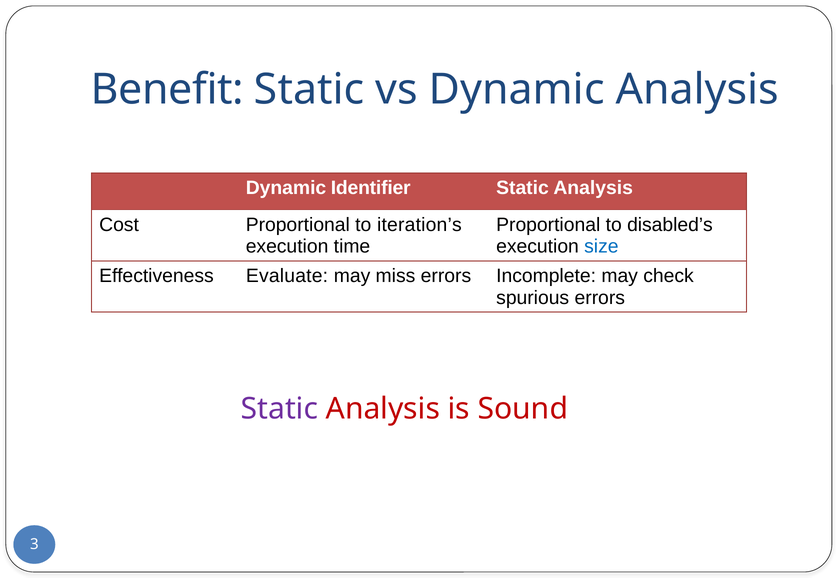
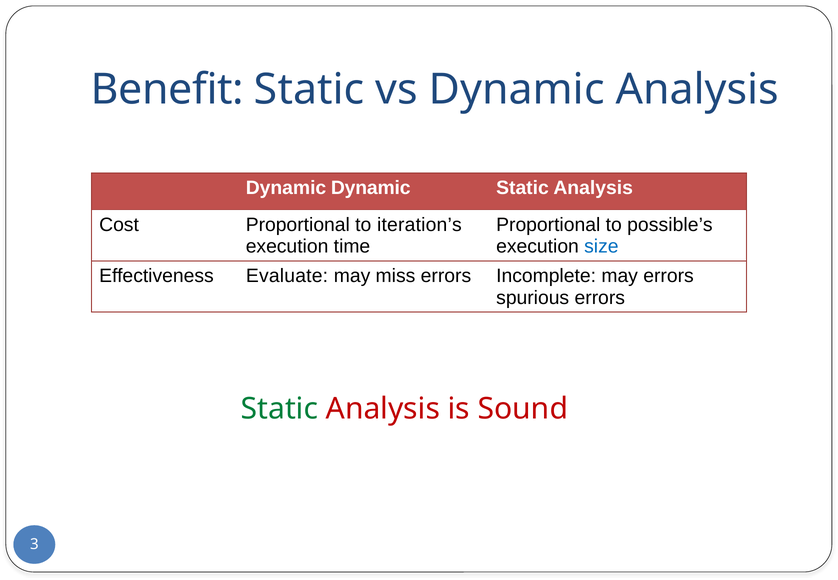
Dynamic Identifier: Identifier -> Dynamic (371, 188)
disabled’s: disabled’s -> possible’s (670, 225)
may check: check -> errors (669, 276)
Static colour: purple -> green (279, 409)
